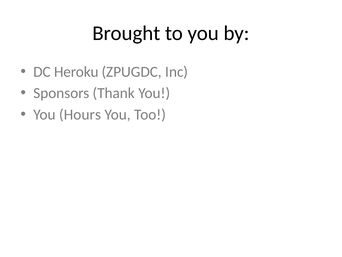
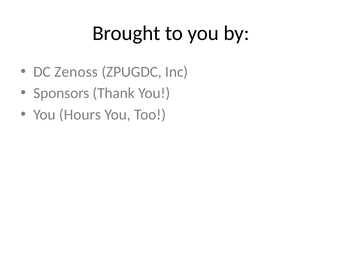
Heroku: Heroku -> Zenoss (76, 72)
